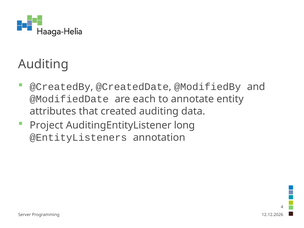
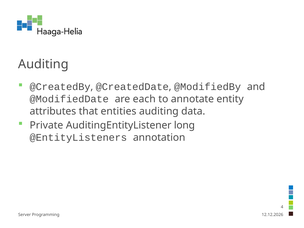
created: created -> entities (119, 111)
Project: Project -> Private (46, 125)
